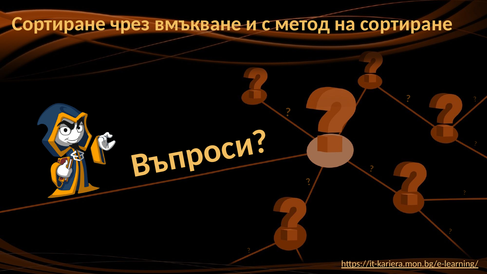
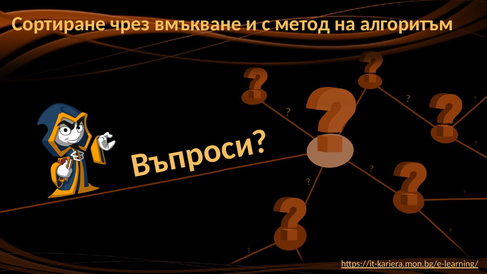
на сортиране: сортиране -> алгоритъм (407, 24)
